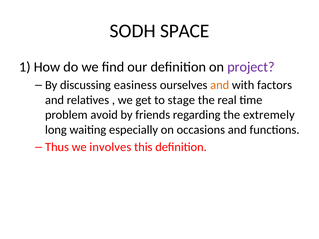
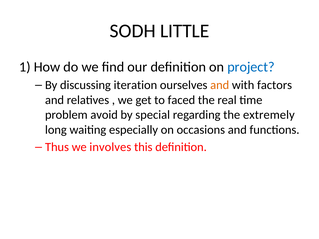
SPACE: SPACE -> LITTLE (185, 31)
project colour: purple -> blue (251, 67)
easiness: easiness -> iteration (135, 85)
stage: stage -> faced (181, 100)
friends: friends -> special (153, 115)
